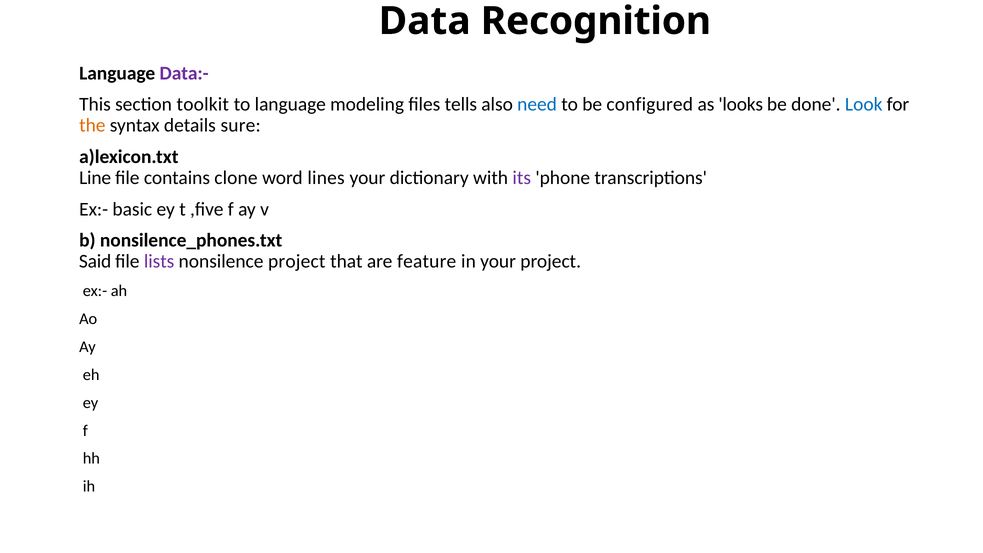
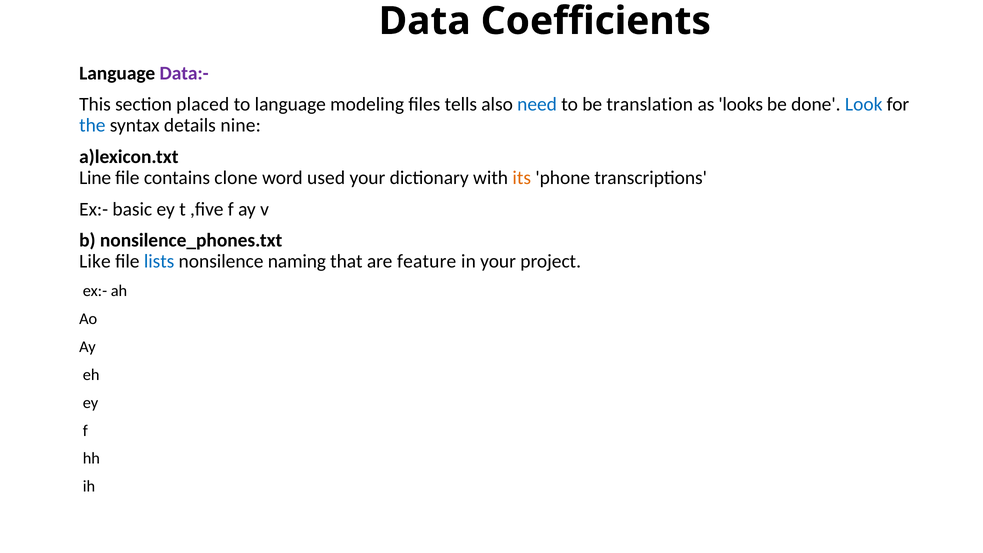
Recognition: Recognition -> Coefficients (596, 21)
toolkit: toolkit -> placed (203, 105)
configured: configured -> translation (650, 105)
the colour: orange -> blue (92, 126)
sure: sure -> nine (241, 126)
lines: lines -> used (326, 178)
its colour: purple -> orange (522, 178)
Said: Said -> Like (95, 261)
lists colour: purple -> blue (159, 261)
nonsilence project: project -> naming (297, 261)
